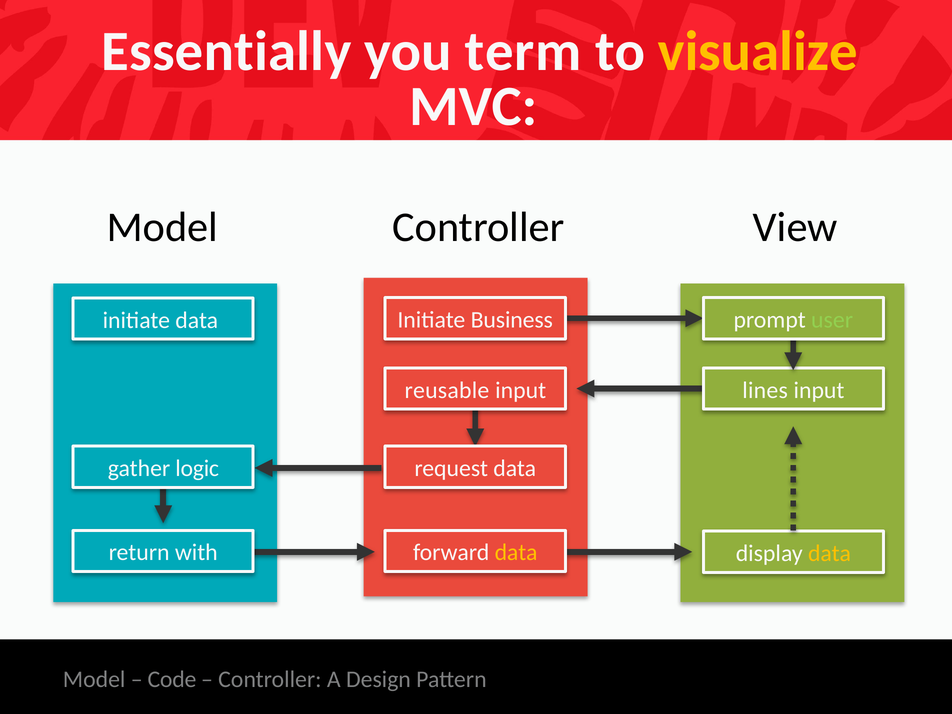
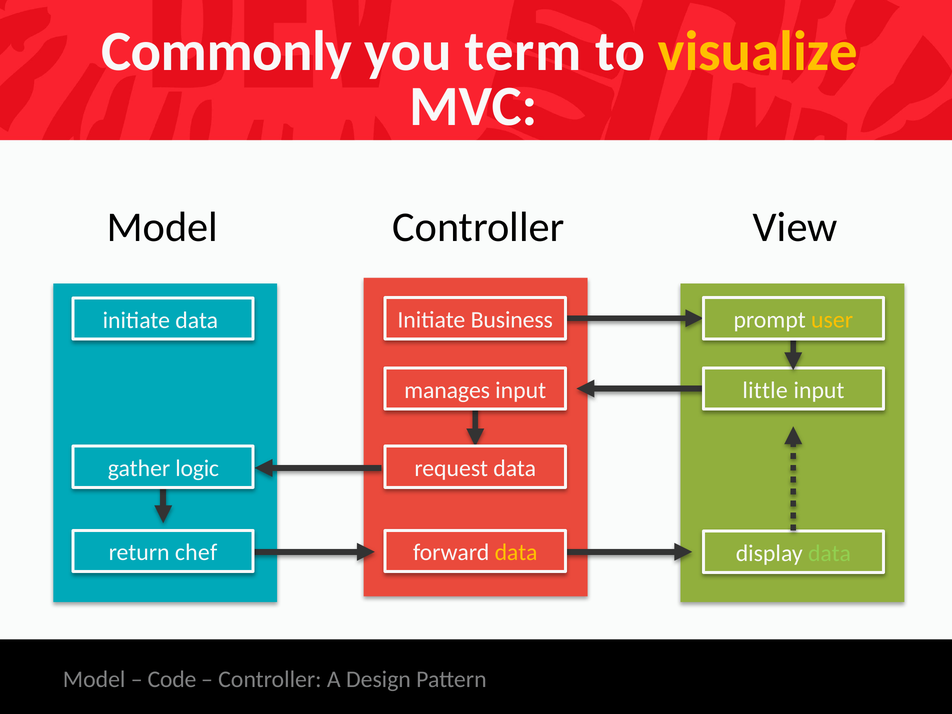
Essentially: Essentially -> Commonly (227, 52)
user colour: light green -> yellow (832, 320)
reusable: reusable -> manages (447, 390)
lines: lines -> little (765, 390)
with: with -> chef (196, 553)
data colour: yellow -> light green (830, 553)
